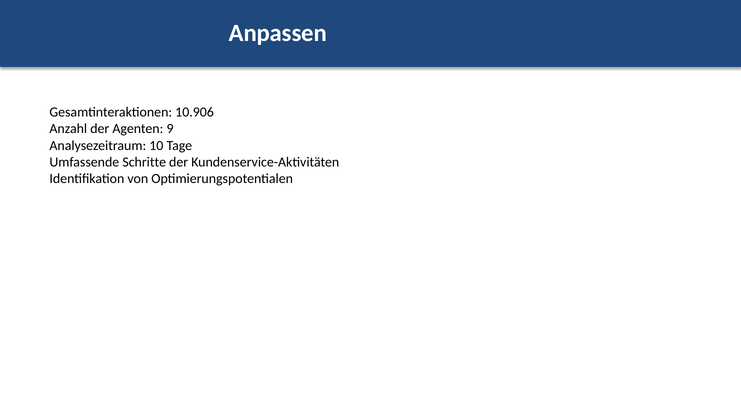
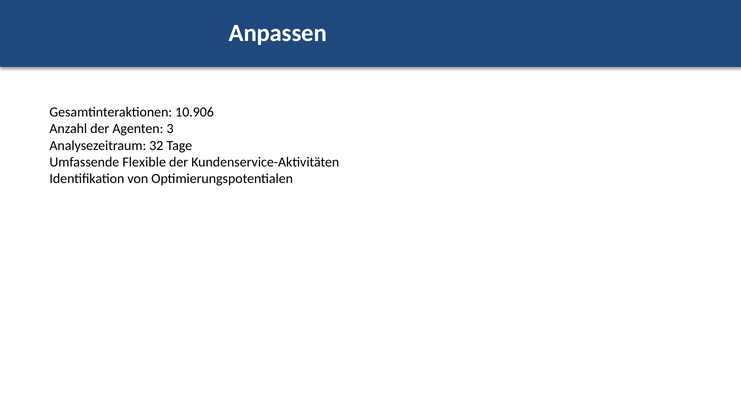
9: 9 -> 3 (170, 129)
10: 10 -> 32 (156, 145)
Schritte: Schritte -> Flexible (144, 162)
